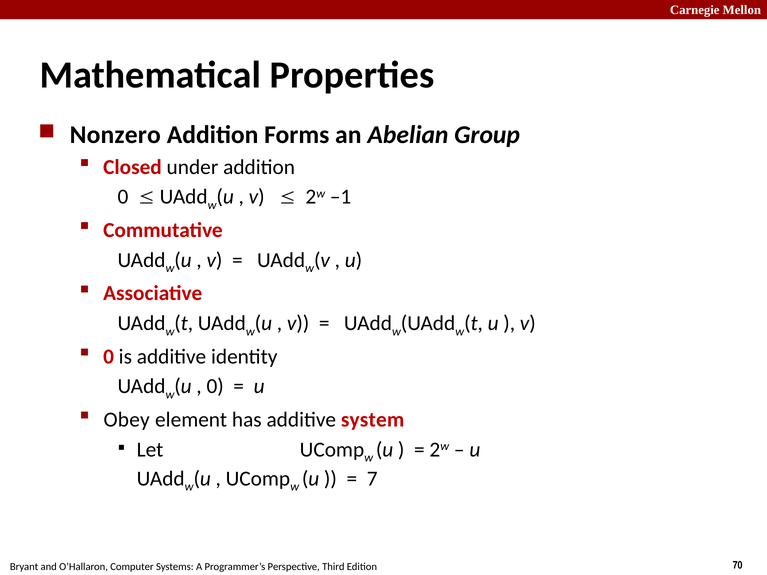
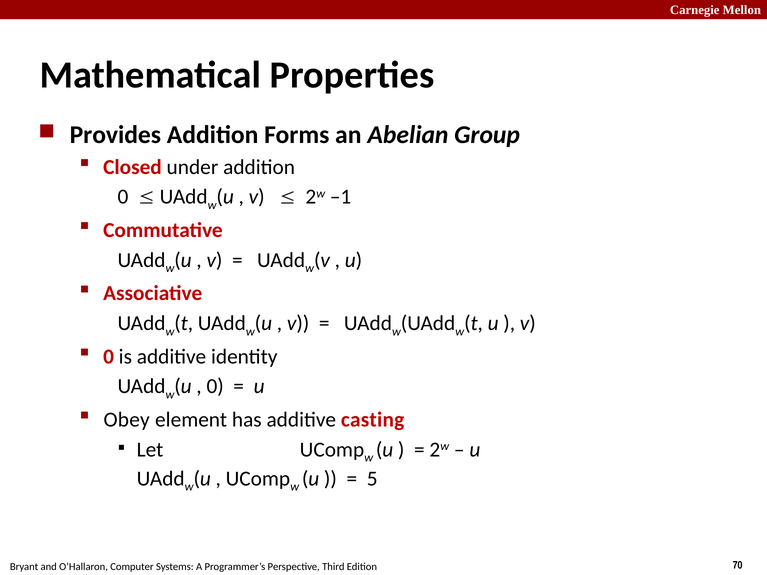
Nonzero: Nonzero -> Provides (115, 135)
system: system -> casting (373, 420)
7: 7 -> 5 (372, 479)
